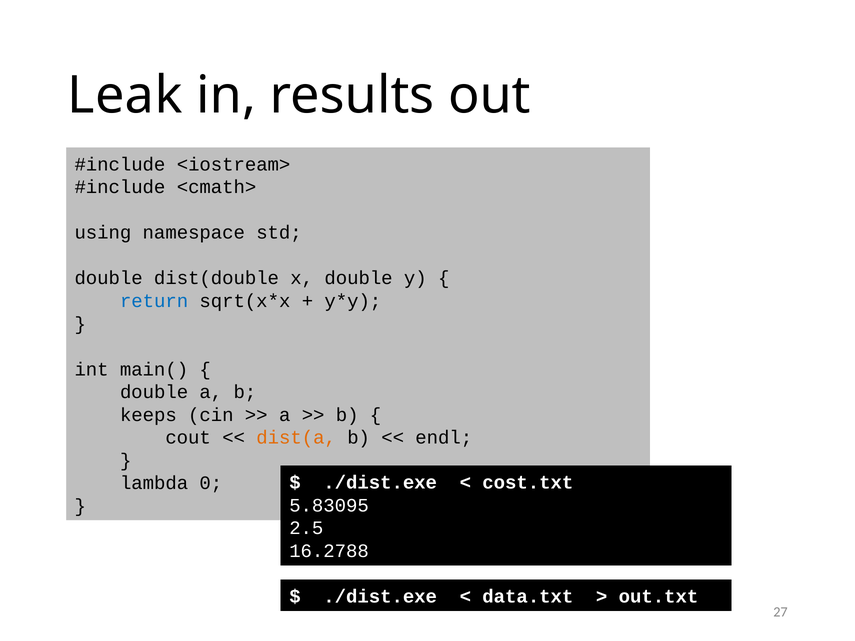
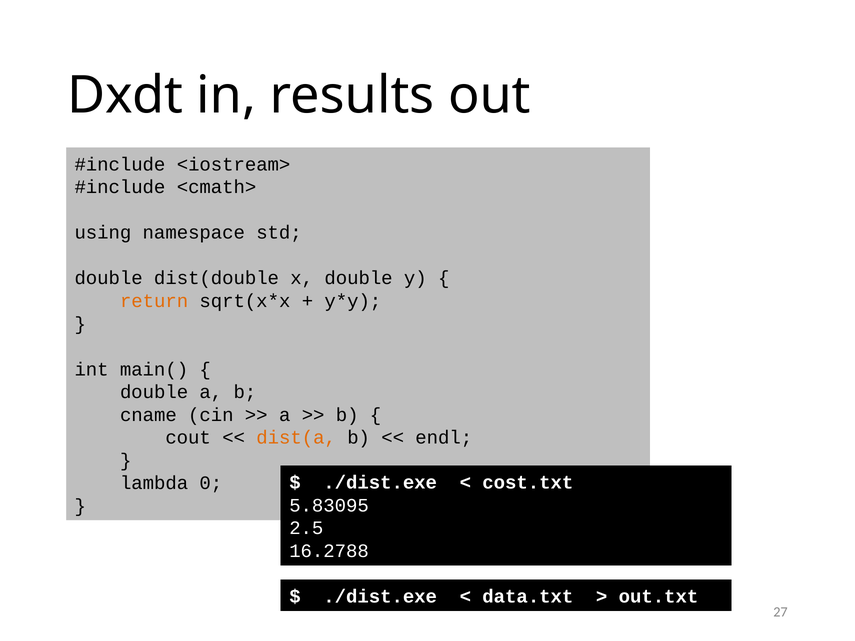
Leak: Leak -> Dxdt (125, 96)
return colour: blue -> orange (154, 301)
keeps: keeps -> cname (148, 415)
